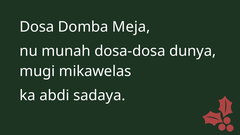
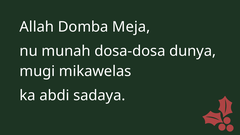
Dosa: Dosa -> Allah (37, 27)
